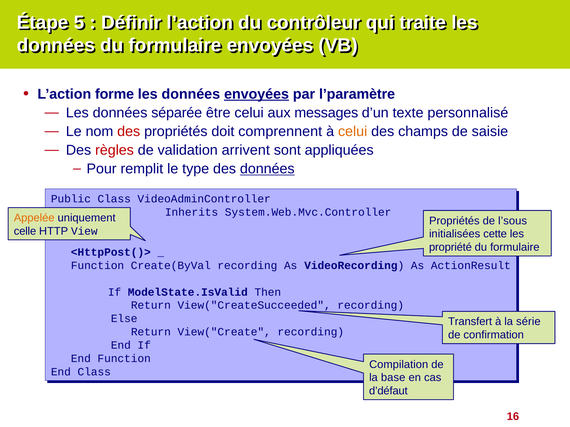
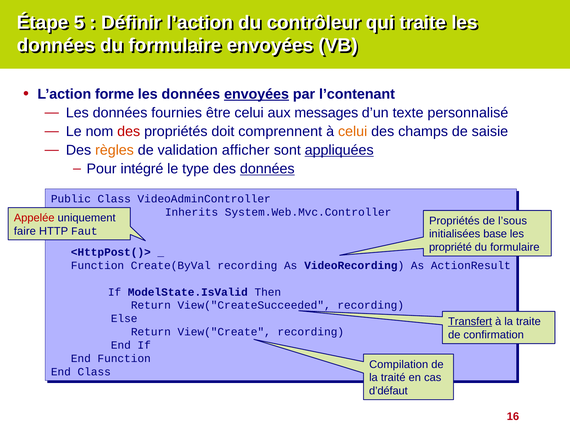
l’paramètre: l’paramètre -> l’contenant (357, 94)
séparée: séparée -> fournies (177, 113)
règles colour: red -> orange (114, 150)
arrivent: arrivent -> afficher (246, 150)
appliquées underline: none -> present (339, 150)
remplit: remplit -> intégré (142, 169)
Appelée colour: orange -> red (34, 218)
celle: celle -> faire (25, 231)
View: View -> Faut (84, 231)
cette: cette -> base (495, 234)
Transfert underline: none -> present (470, 322)
la série: série -> traite (528, 322)
base: base -> traité (393, 378)
